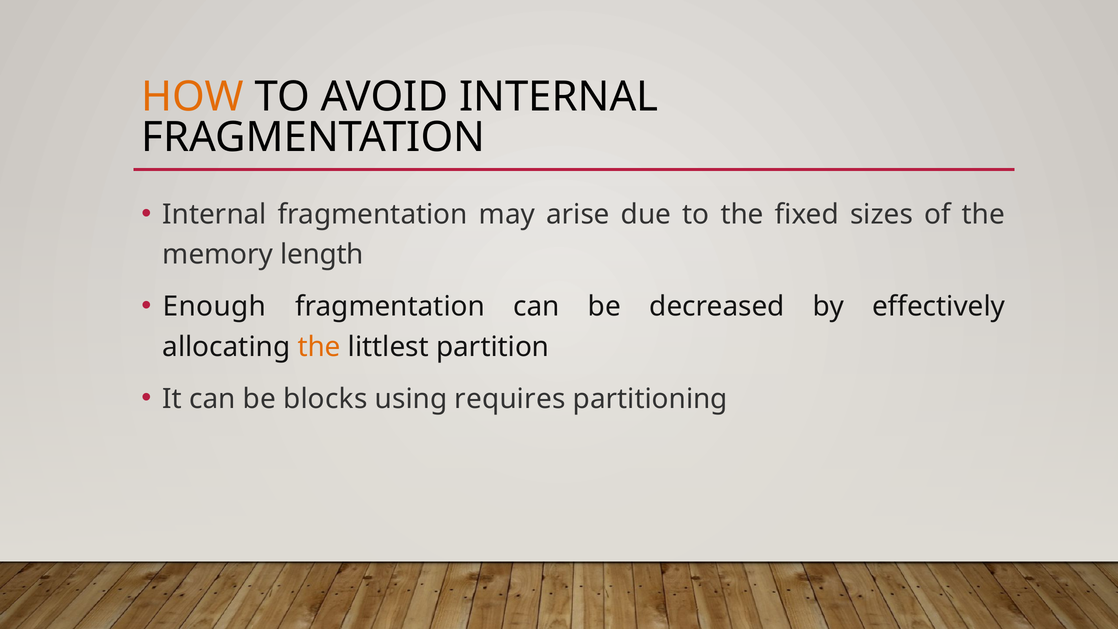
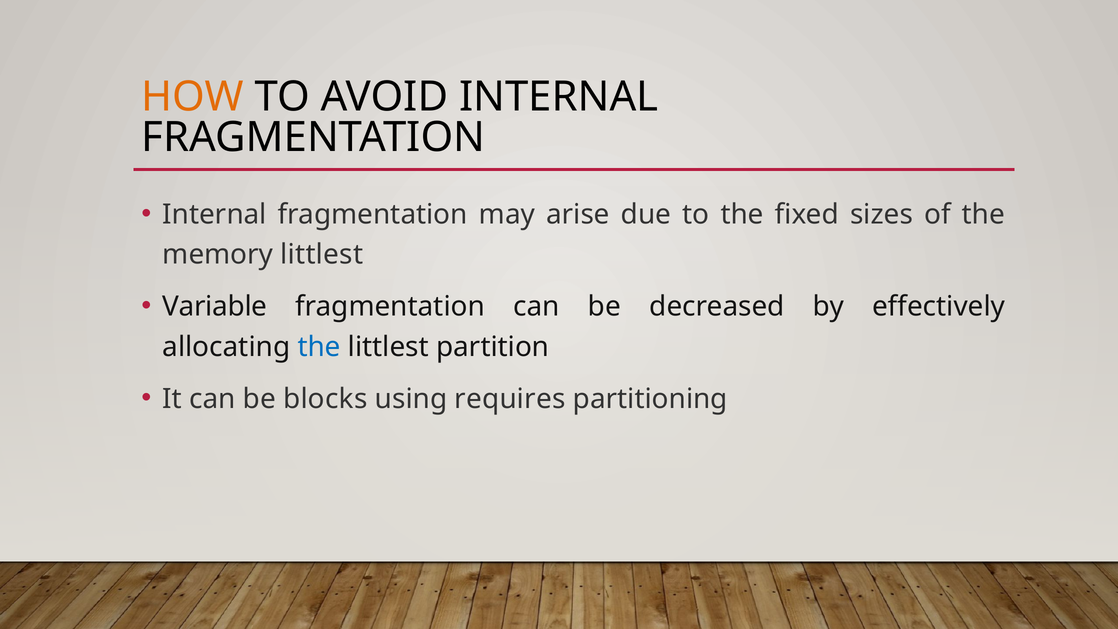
memory length: length -> littlest (322, 255)
Enough: Enough -> Variable (215, 307)
the colour: orange -> blue (319, 347)
